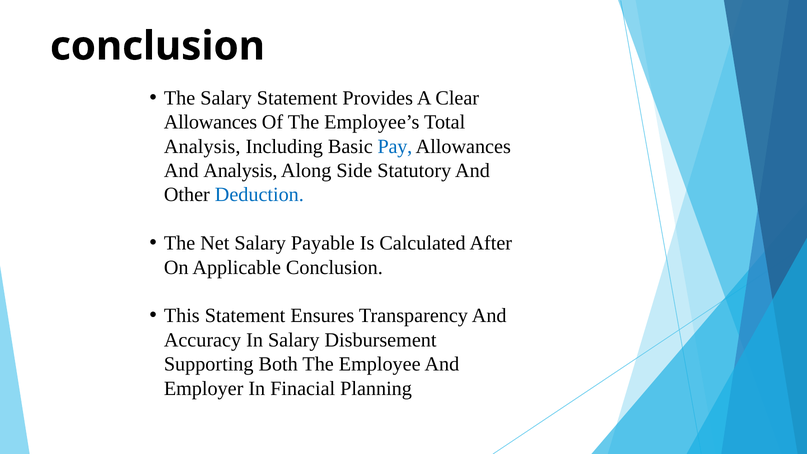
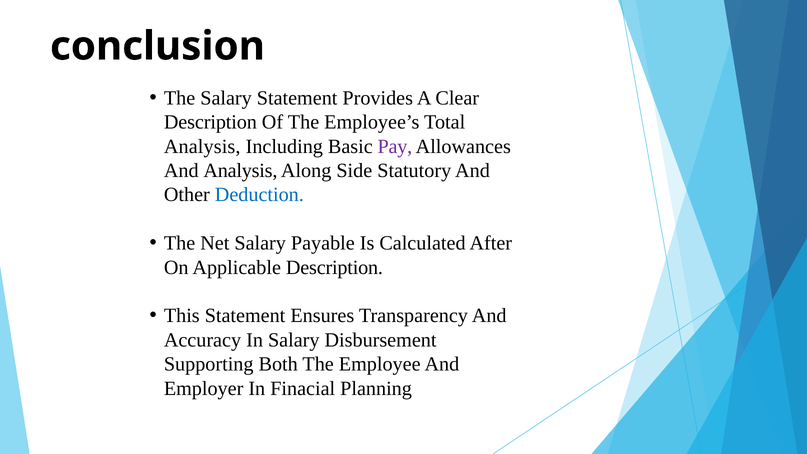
Allowances: Allowances -> Description (210, 122)
Pay colour: blue -> purple (395, 146)
Applicable Conclusion: Conclusion -> Description (335, 267)
